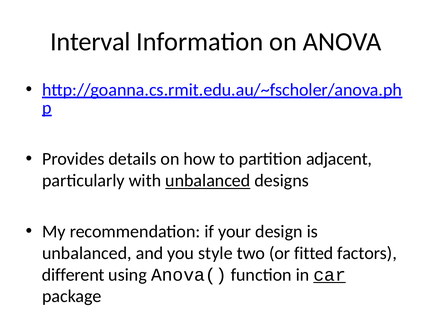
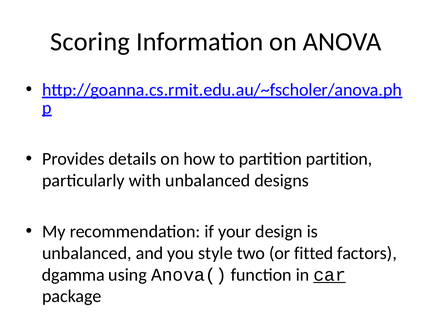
Interval: Interval -> Scoring (90, 42)
partition adjacent: adjacent -> partition (339, 159)
unbalanced underline: present -> none (208, 181)
different: different -> dgamma (73, 275)
